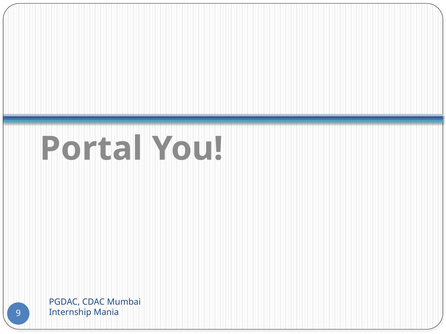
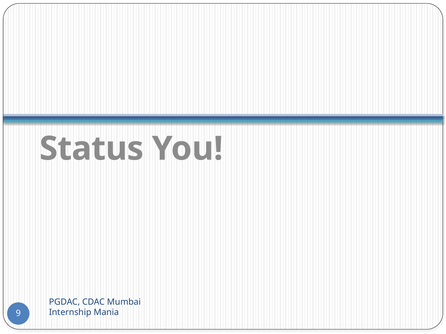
Portal: Portal -> Status (92, 149)
